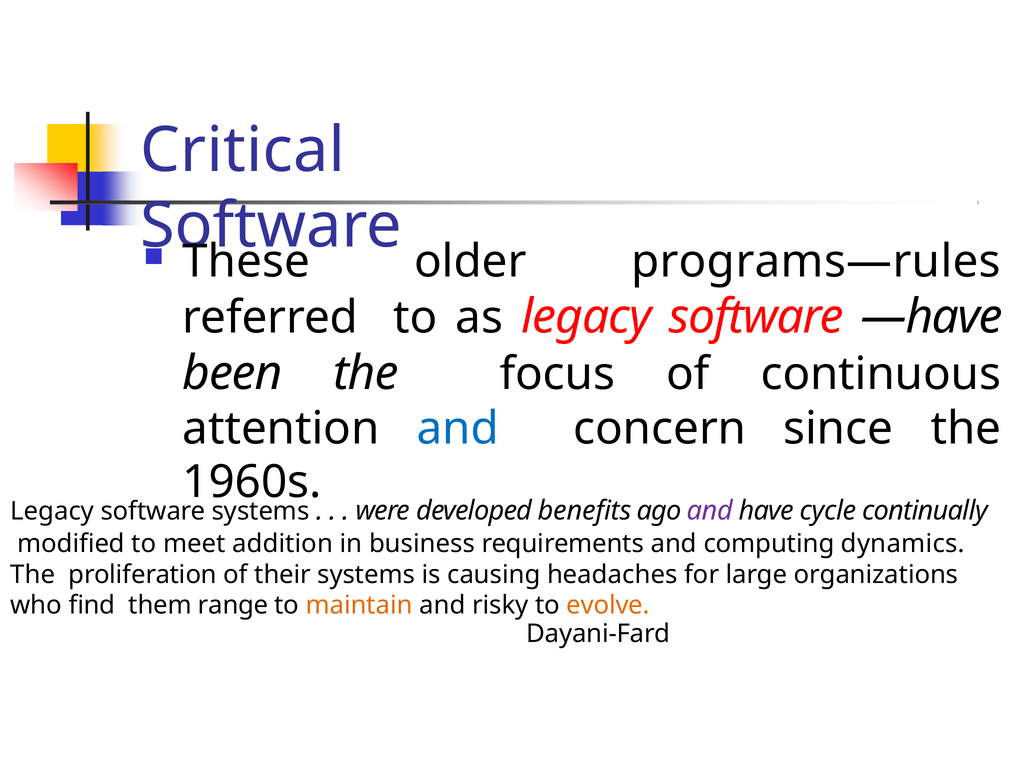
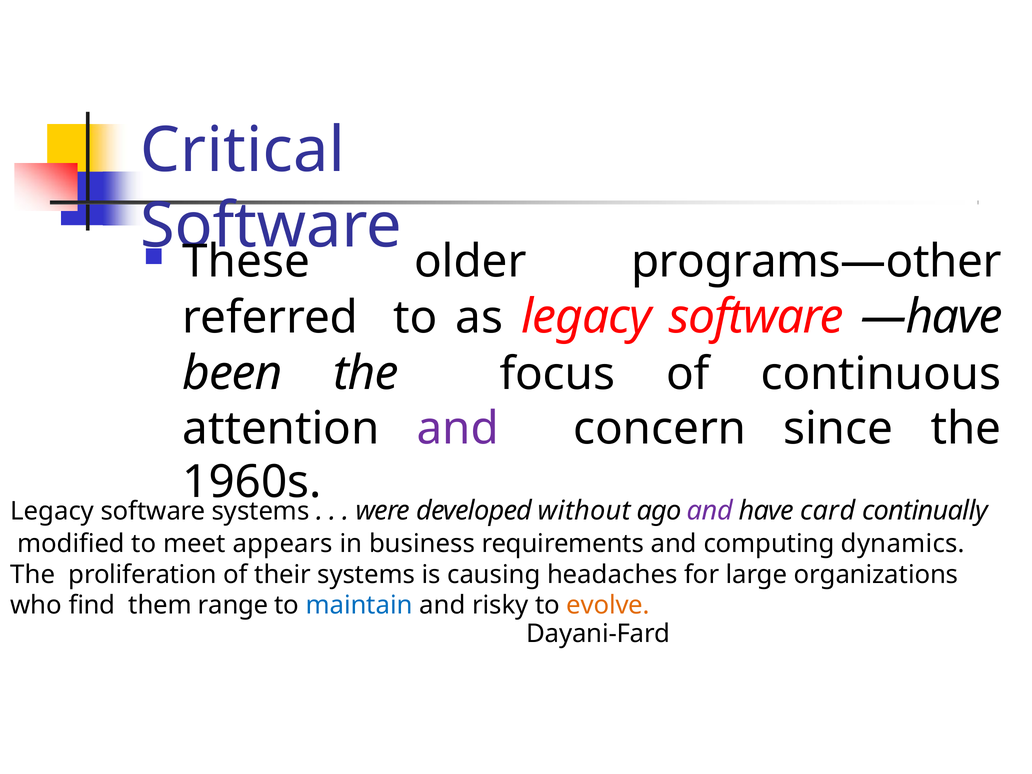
programs—rules: programs—rules -> programs—other (816, 261)
and colour: blue -> purple (458, 428)
benefits: benefits -> without (584, 511)
cycle: cycle -> card (828, 511)
addition: addition -> appears (282, 544)
maintain colour: orange -> blue (359, 605)
